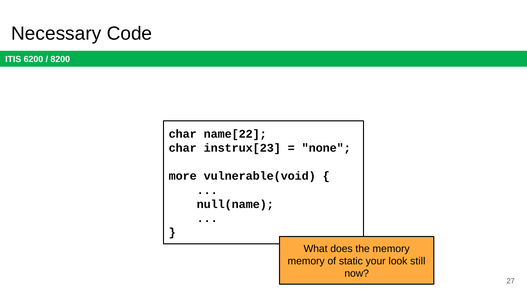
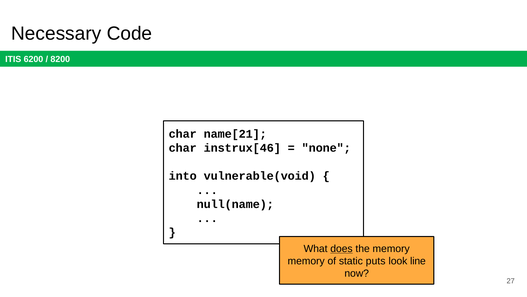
name[22: name[22 -> name[21 (235, 134)
instrux[23: instrux[23 -> instrux[46 (242, 148)
more: more -> into (183, 176)
does underline: none -> present (341, 248)
your: your -> puts (376, 261)
still: still -> line (418, 261)
